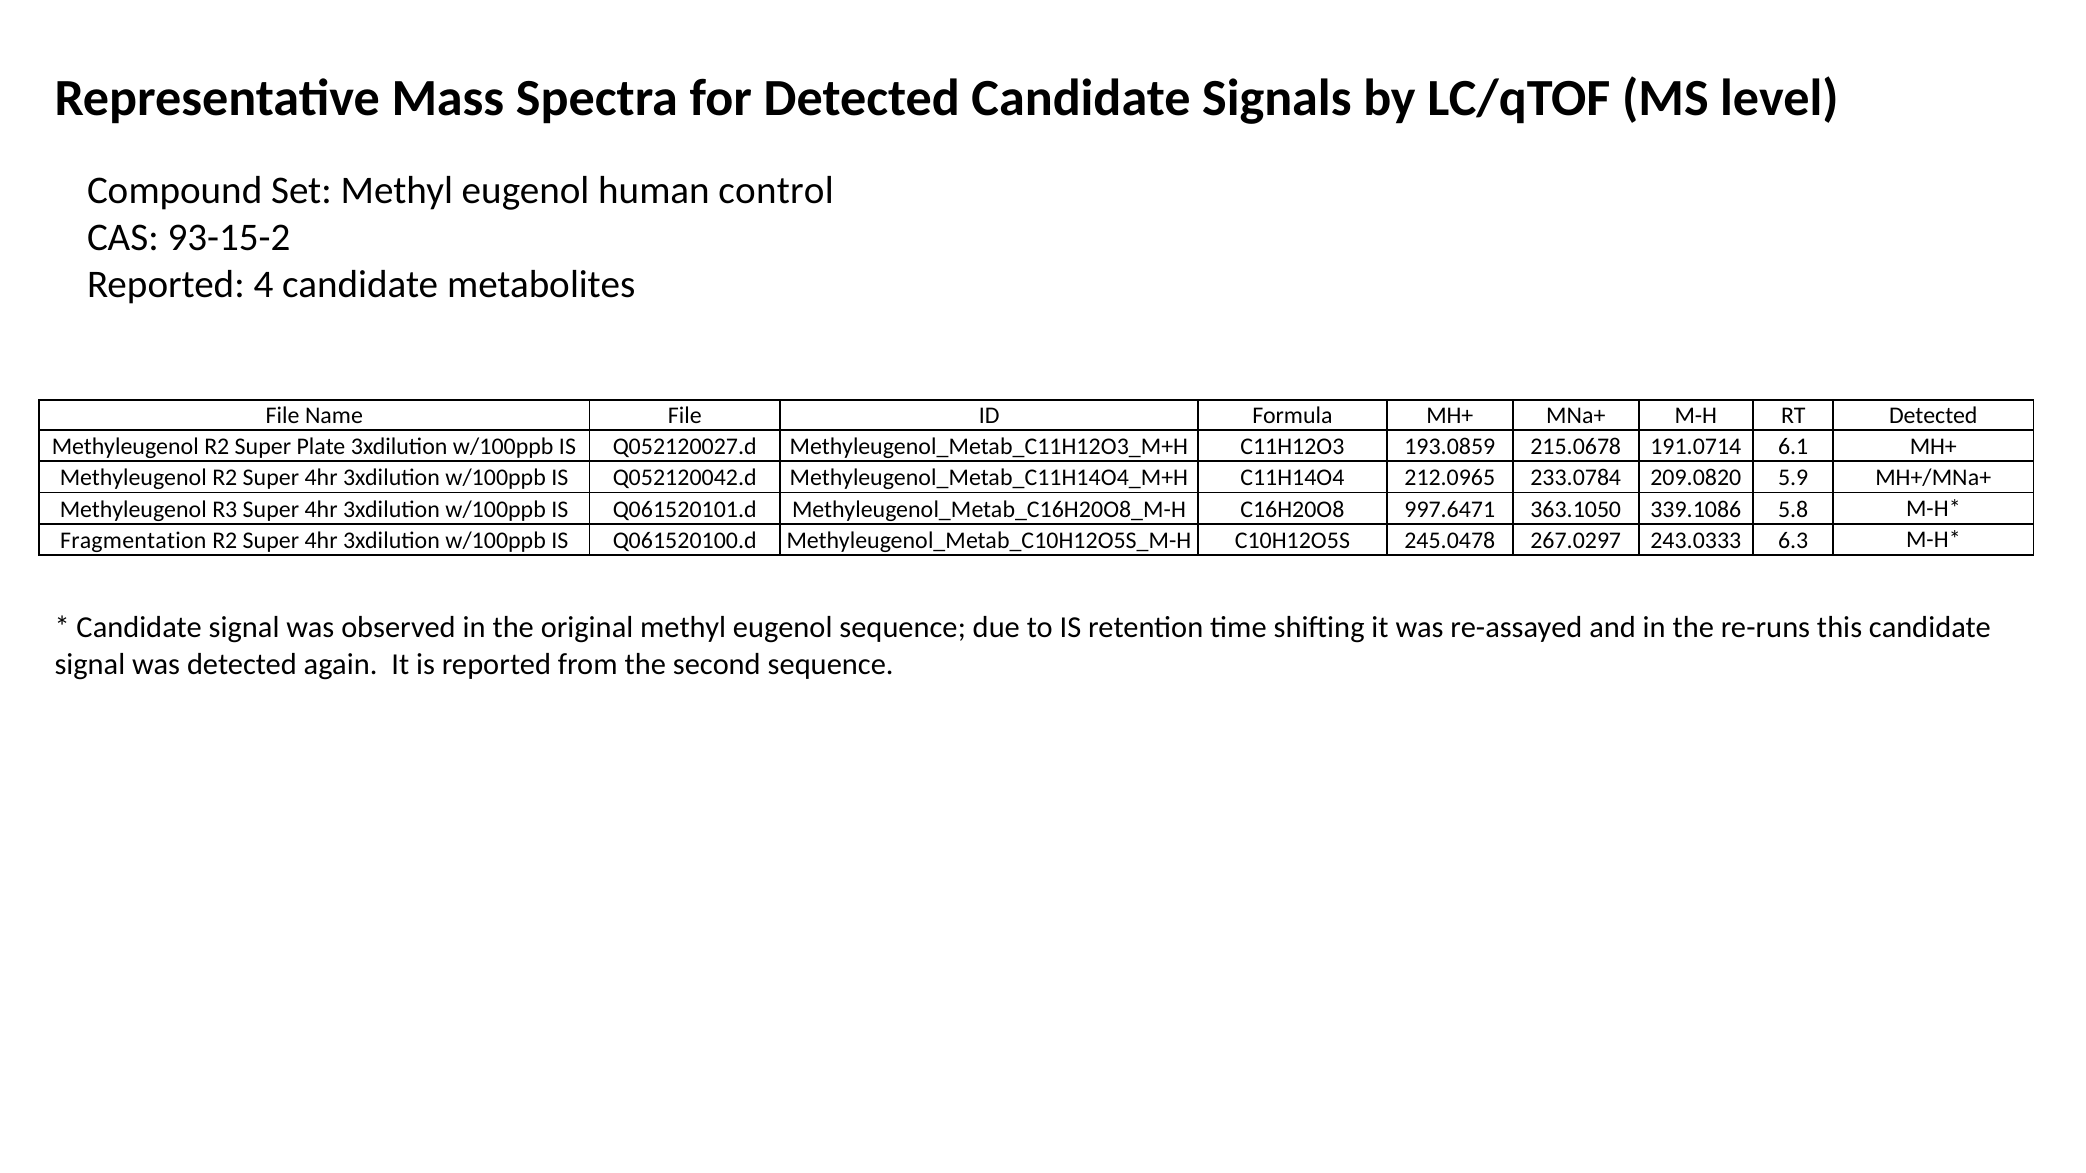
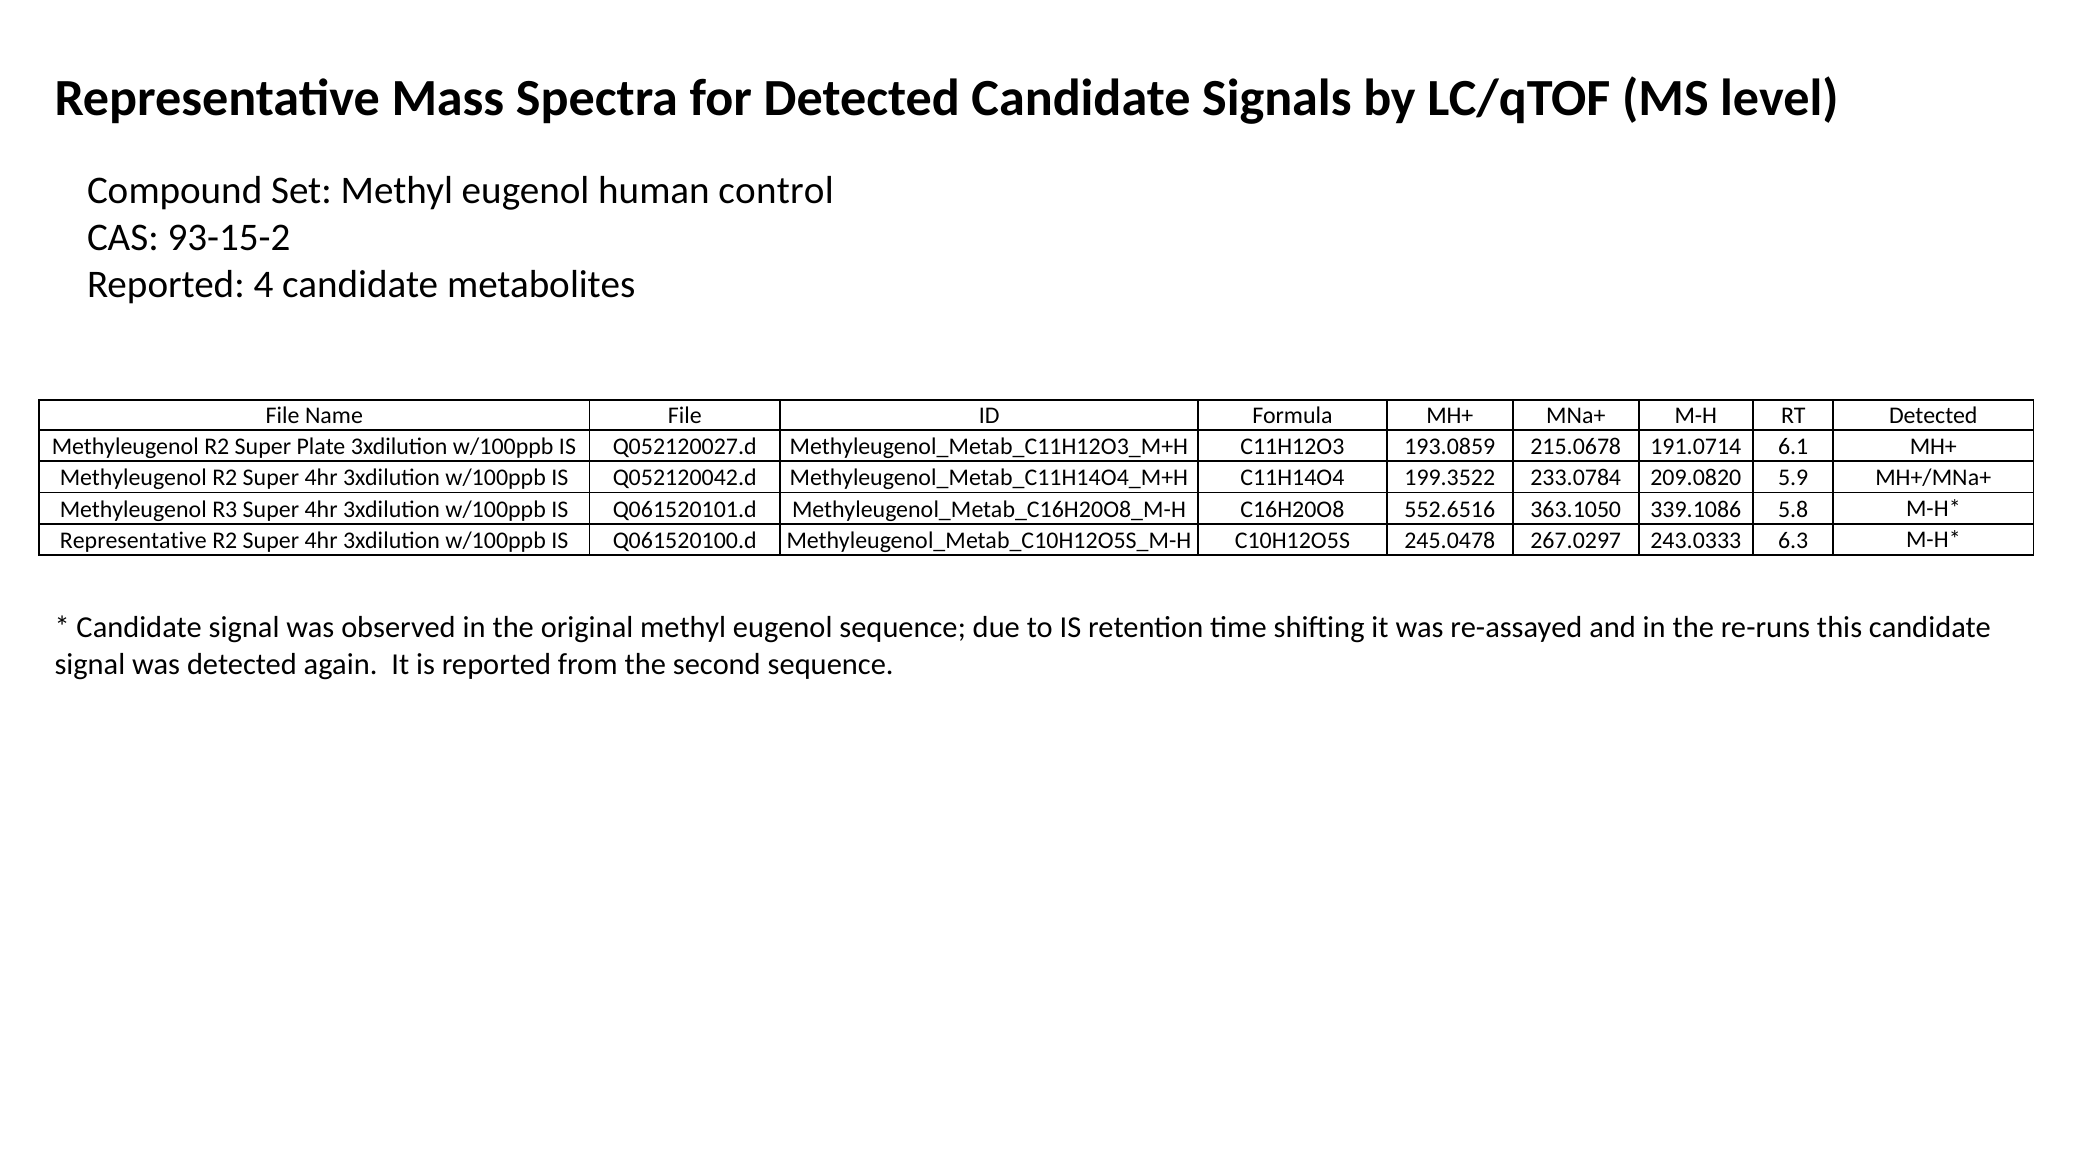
212.0965: 212.0965 -> 199.3522 (1450, 478)
997.6471: 997.6471 -> 552.6516 (1450, 509)
Fragmentation: Fragmentation -> Representative (133, 541)
